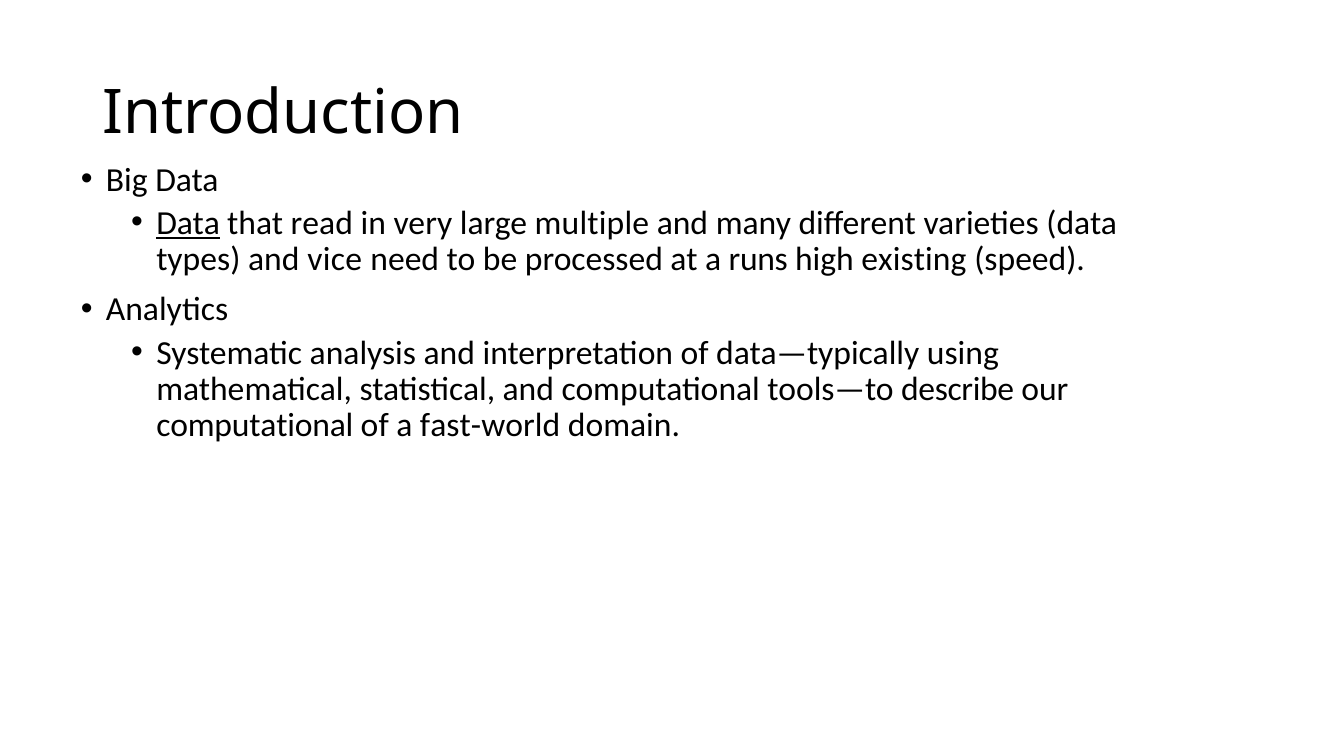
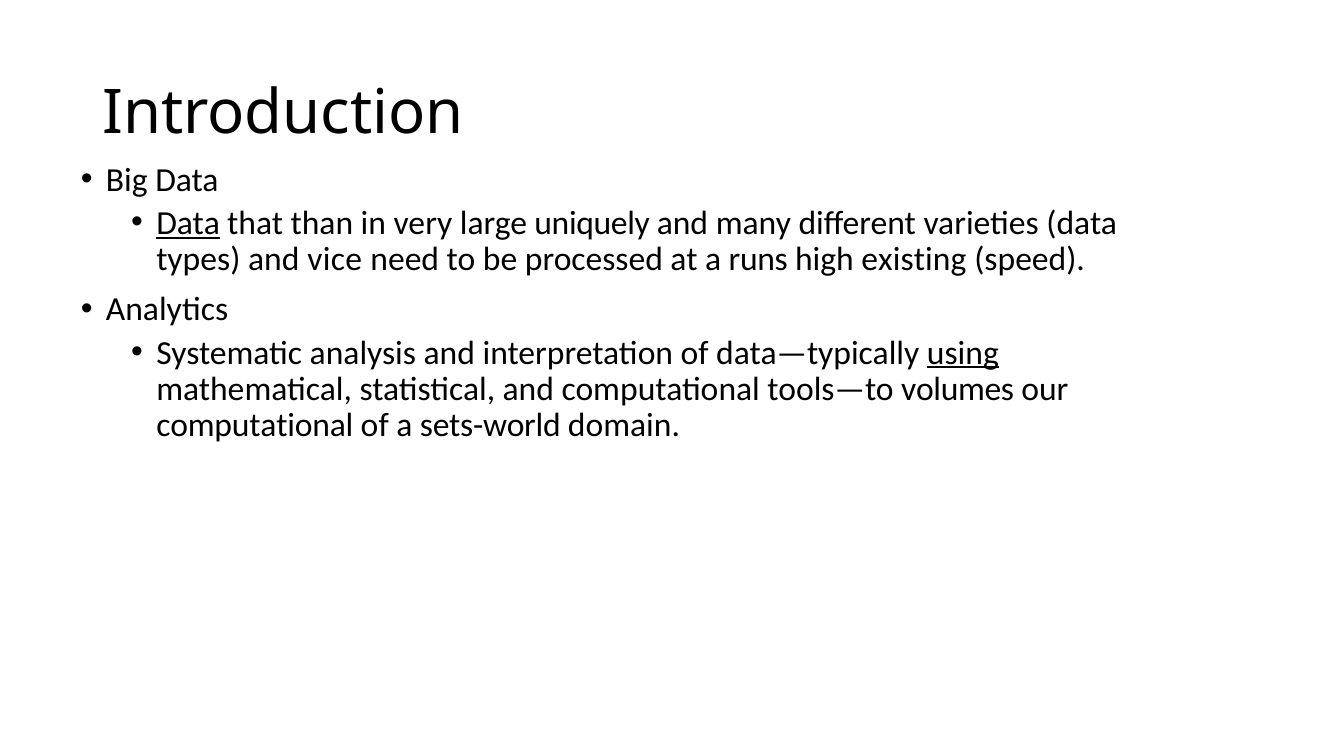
read: read -> than (322, 223)
multiple: multiple -> uniquely (592, 223)
using underline: none -> present (963, 353)
describe: describe -> volumes (958, 389)
fast-world: fast-world -> sets-world (490, 426)
